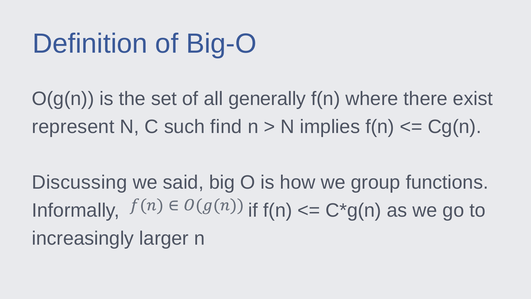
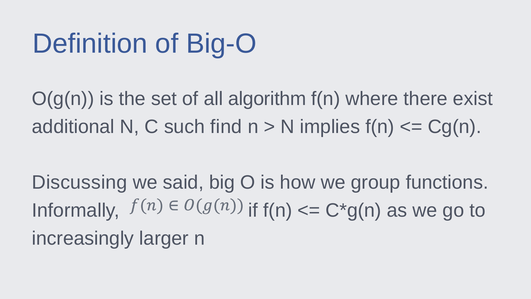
generally: generally -> algorithm (267, 99)
represent: represent -> additional (73, 127)
